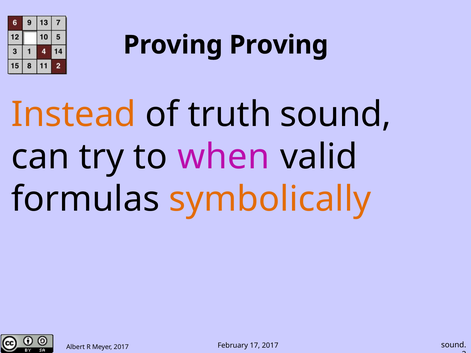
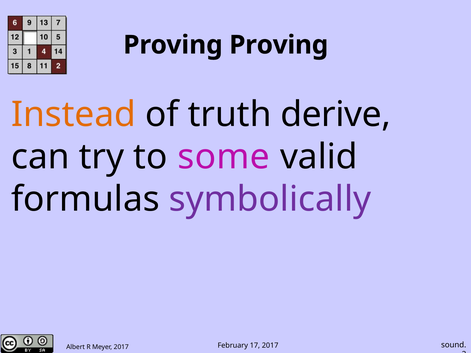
truth sound: sound -> derive (336, 114)
when: when -> some (224, 157)
symbolically colour: orange -> purple (270, 199)
